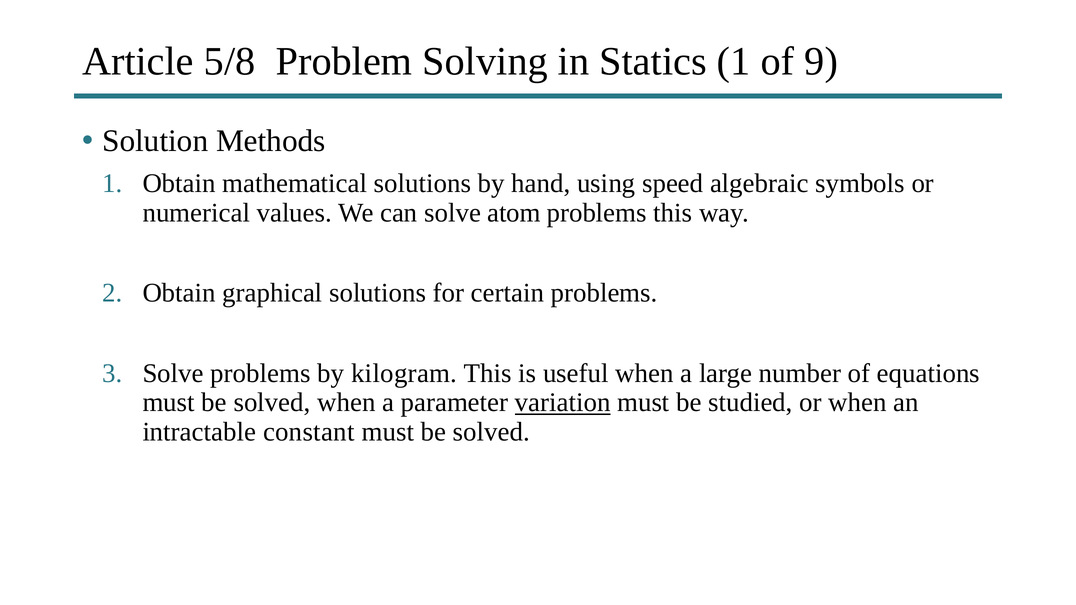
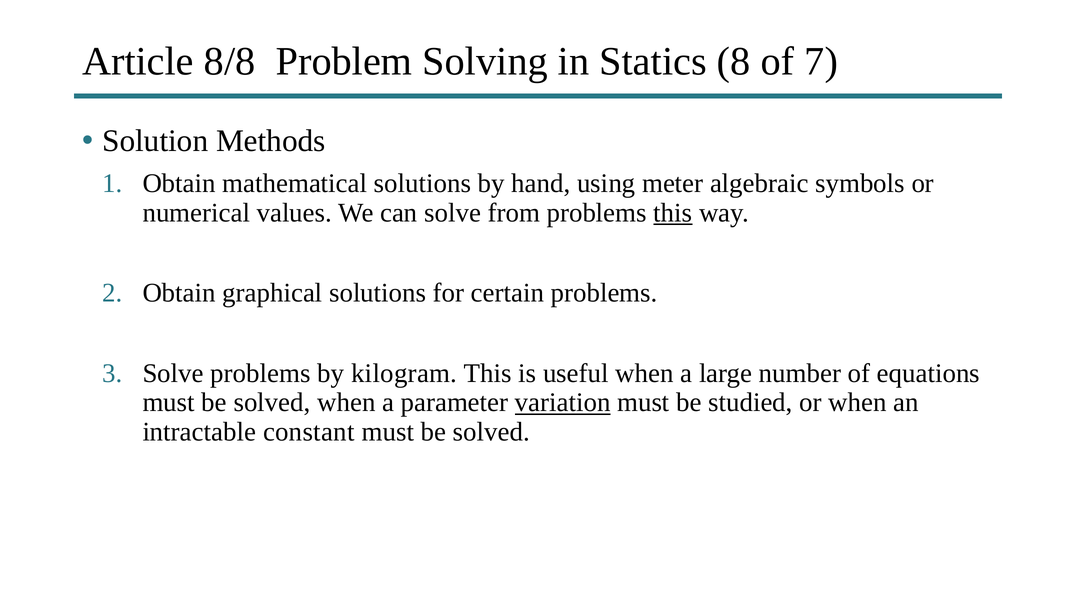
5/8: 5/8 -> 8/8 (230, 62)
Statics 1: 1 -> 8 (734, 62)
9: 9 -> 7 (821, 62)
speed: speed -> meter (673, 184)
atom: atom -> from (514, 213)
this underline: none -> present (673, 213)
